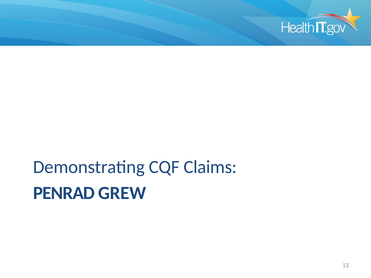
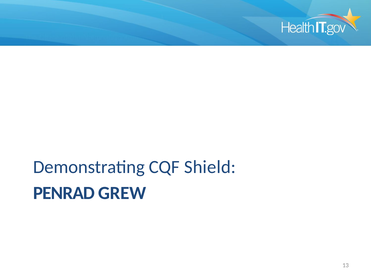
Claims: Claims -> Shield (210, 167)
